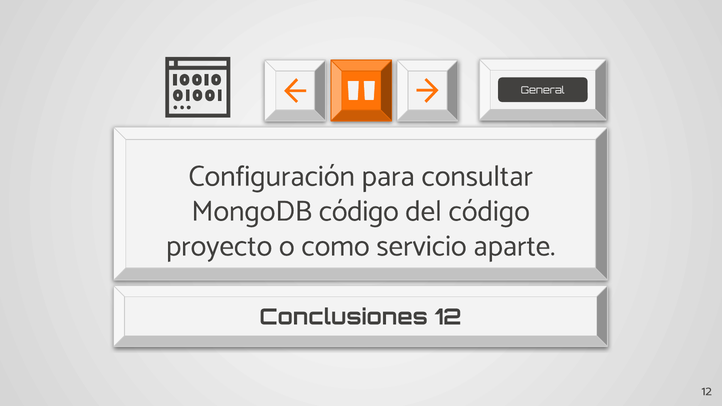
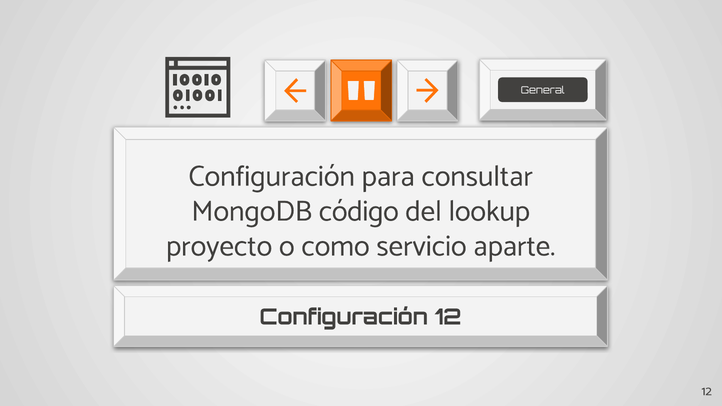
del código: código -> lookup (489, 211)
Conclusiones: Conclusiones -> Configuración (344, 317)
